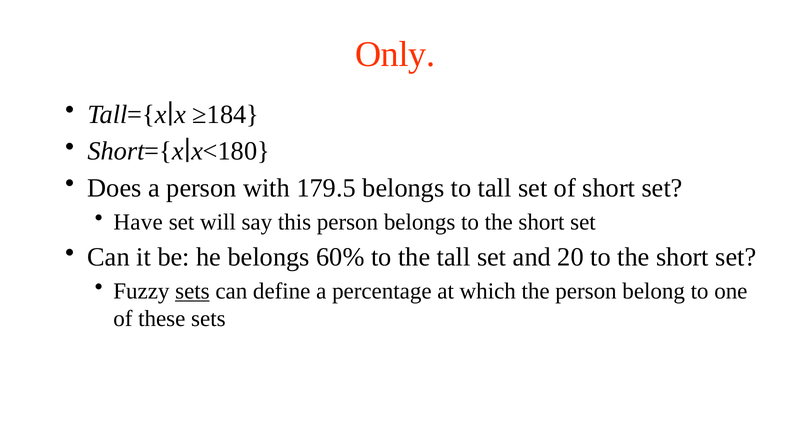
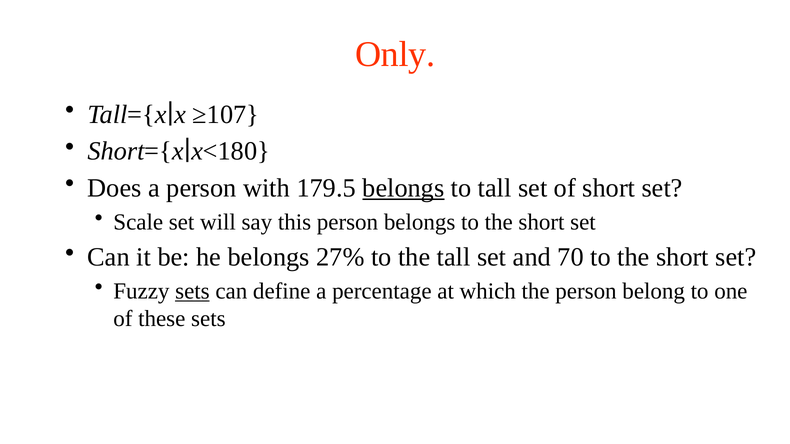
≥184: ≥184 -> ≥107 (226, 114)
belongs underline: none -> present (403, 188)
Have: Have -> Scale (138, 222)
60%: 60% -> 27% (340, 257)
20: 20 -> 70 (571, 257)
